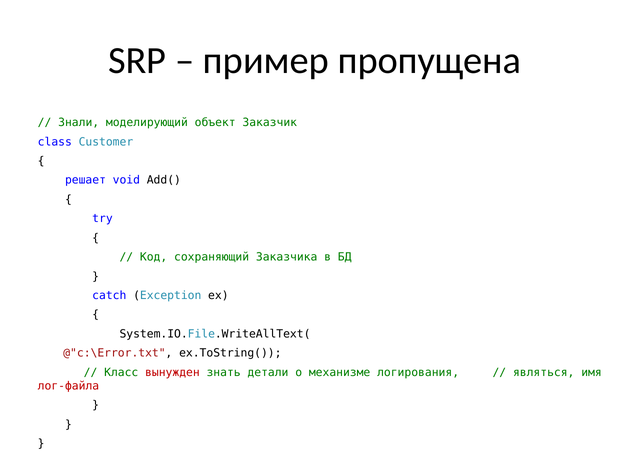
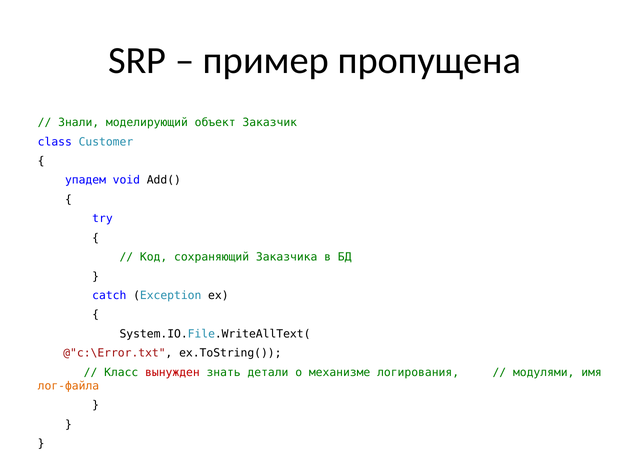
решает: решает -> упадем (85, 181)
являться: являться -> модулями (544, 373)
лог-файла colour: red -> orange (68, 387)
